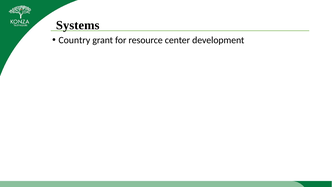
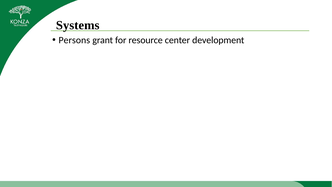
Country: Country -> Persons (74, 40)
